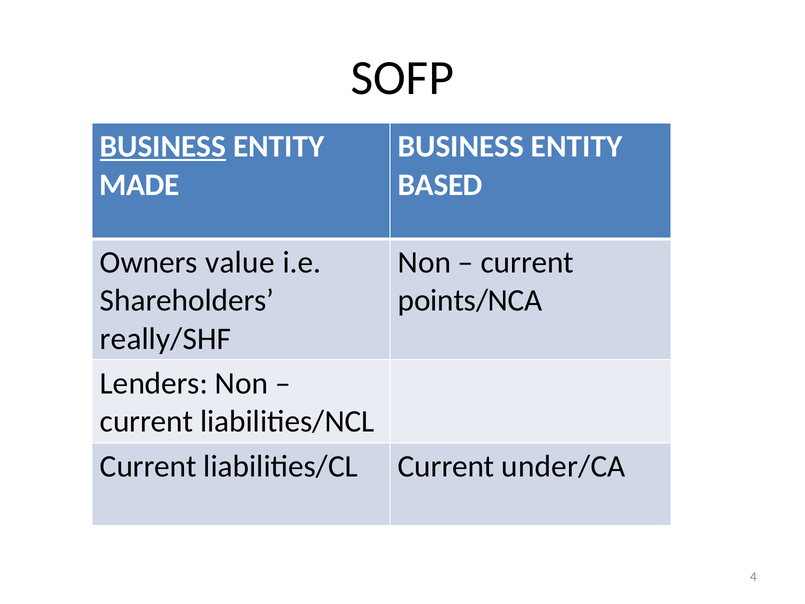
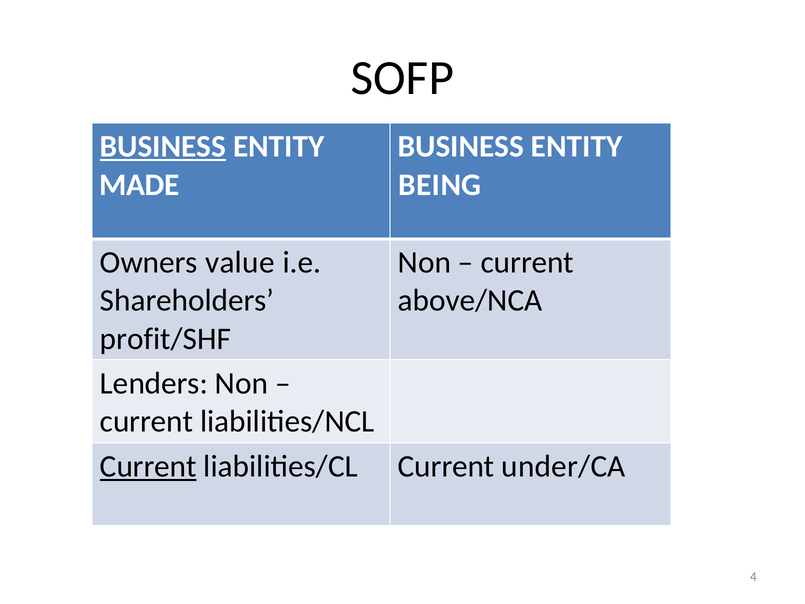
BASED: BASED -> BEING (440, 185)
points/NCA: points/NCA -> above/NCA (470, 300)
really/SHF: really/SHF -> profit/SHF (166, 339)
Current underline: none -> present (148, 466)
